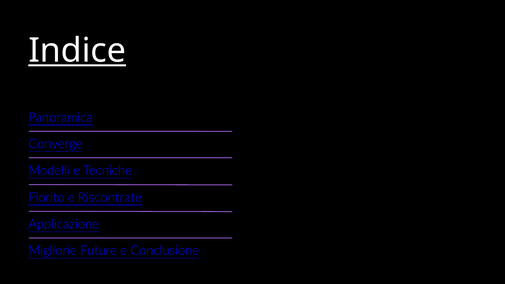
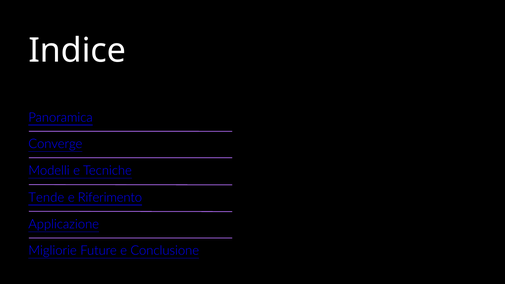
Indice underline: present -> none (77, 51)
Fiorito: Fiorito -> Tende (46, 197)
Riscontrate: Riscontrate -> Riferimento (110, 197)
